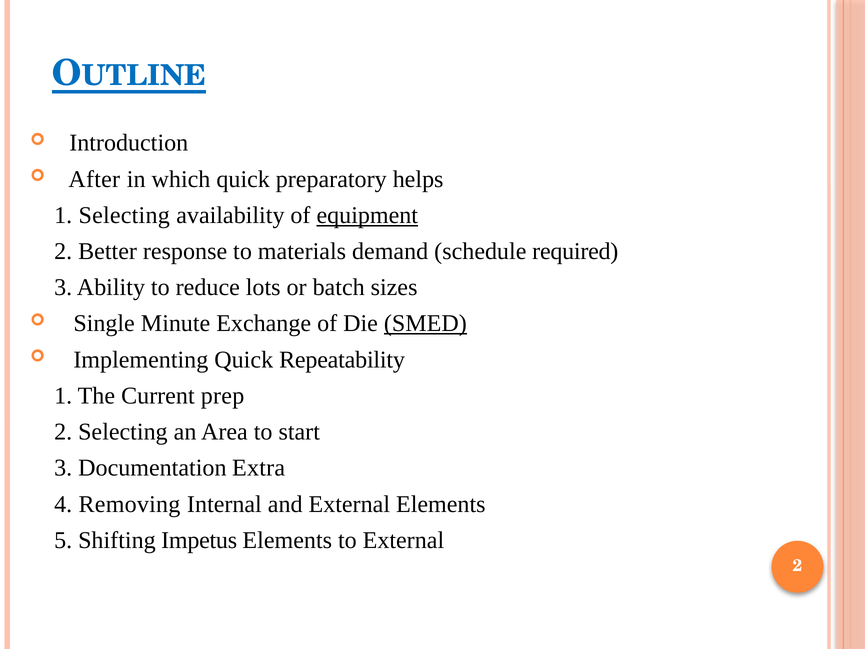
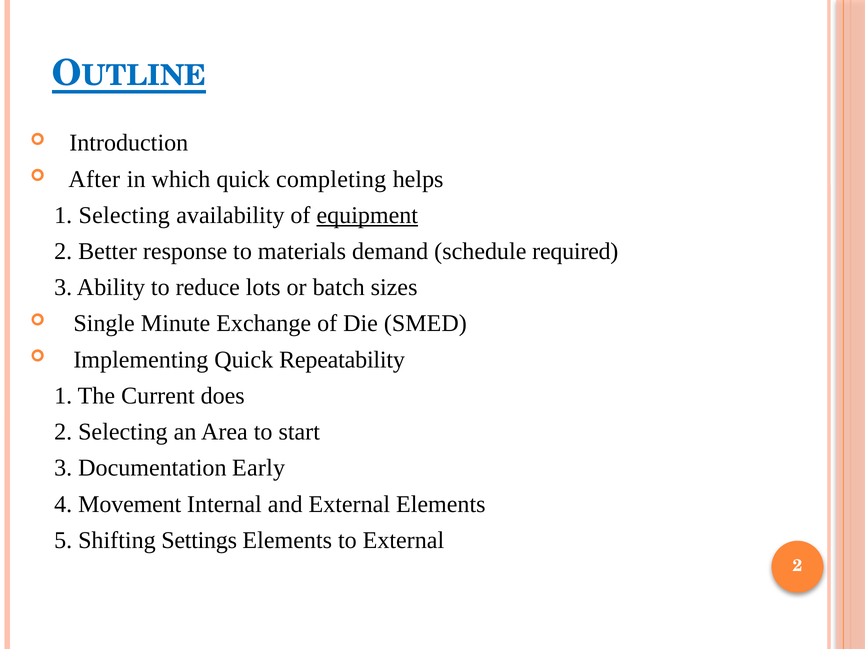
preparatory: preparatory -> completing (331, 179)
SMED underline: present -> none (425, 323)
prep: prep -> does (223, 396)
Extra: Extra -> Early (259, 468)
Removing: Removing -> Movement (130, 504)
Impetus: Impetus -> Settings (199, 540)
